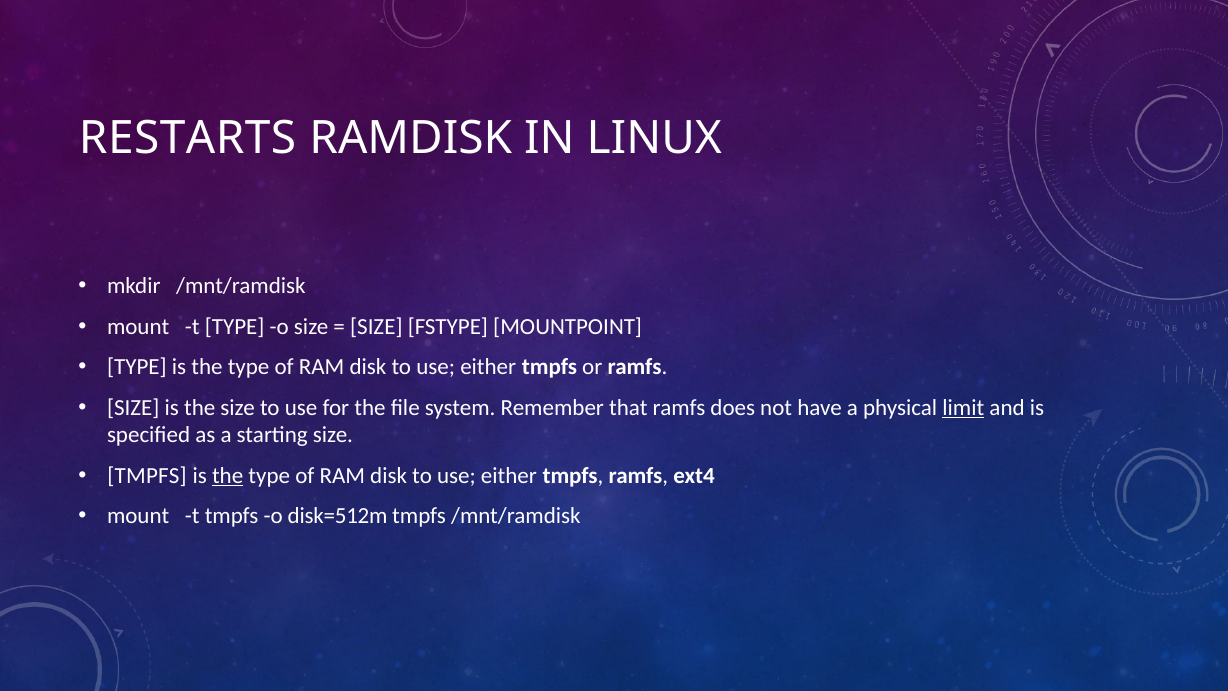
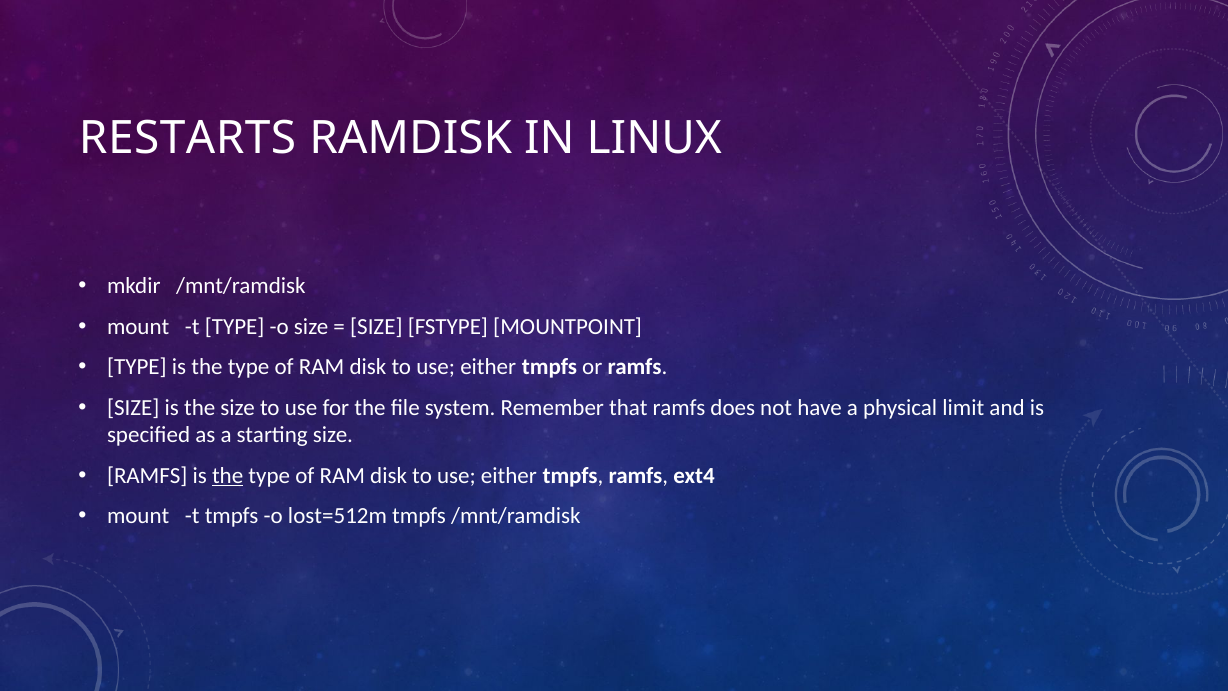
limit underline: present -> none (963, 408)
TMPFS: TMPFS -> RAMFS (147, 476)
disk=512m: disk=512m -> lost=512m (337, 516)
